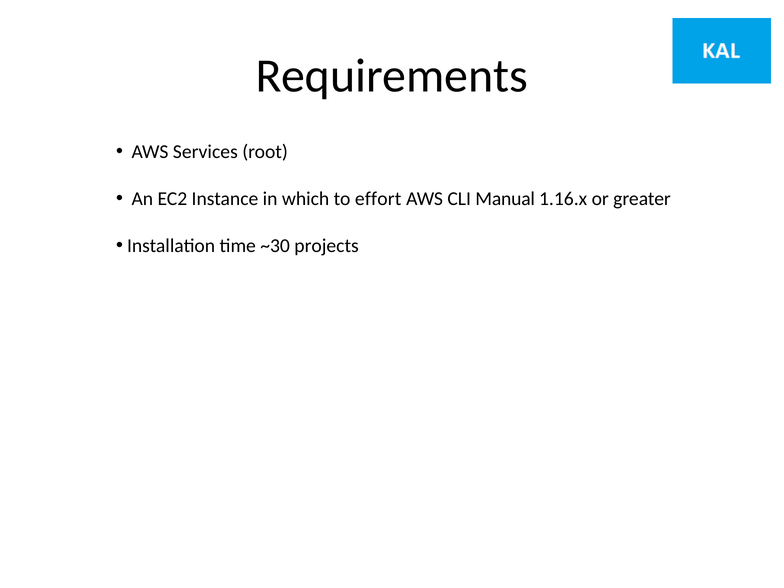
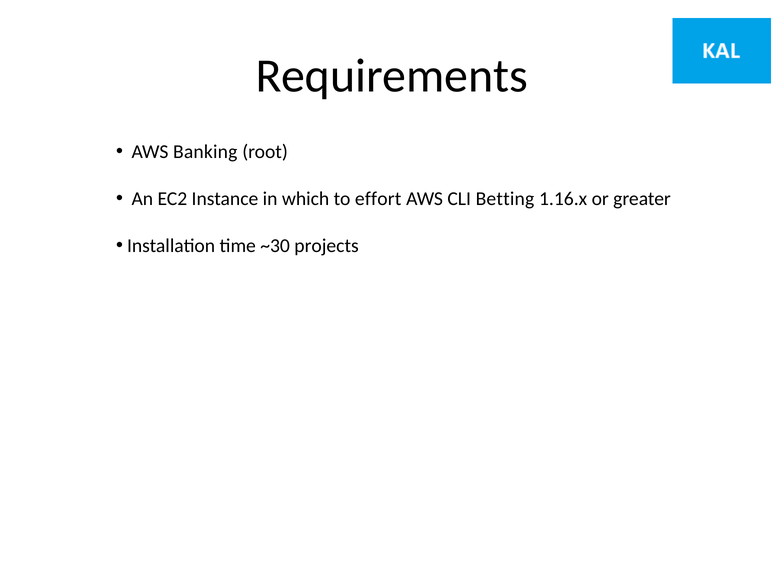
Services: Services -> Banking (205, 152)
Manual: Manual -> Betting (505, 199)
